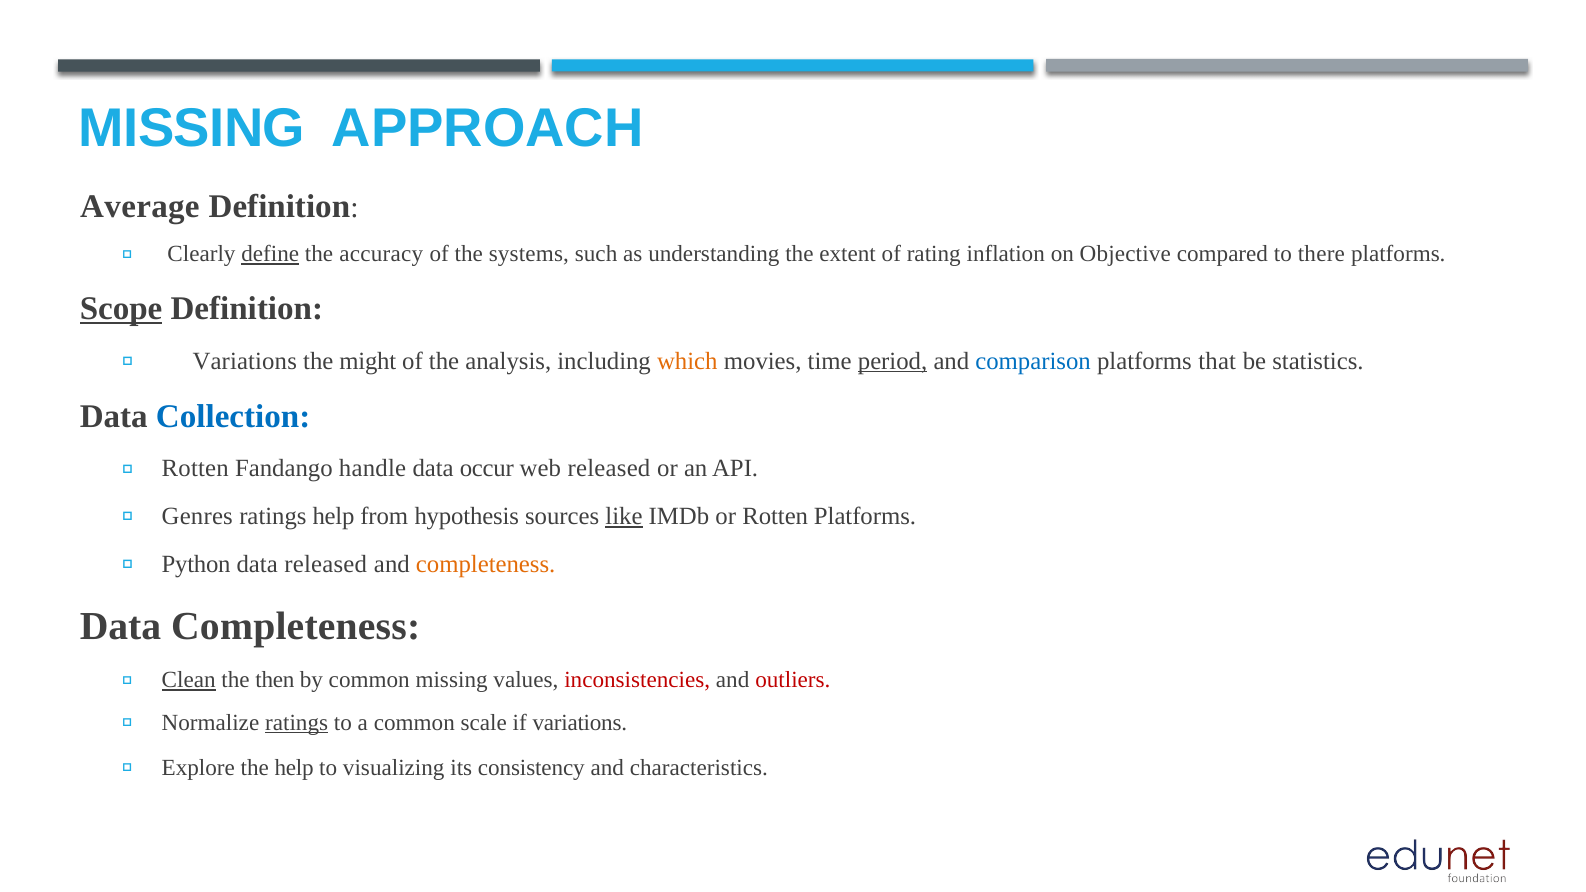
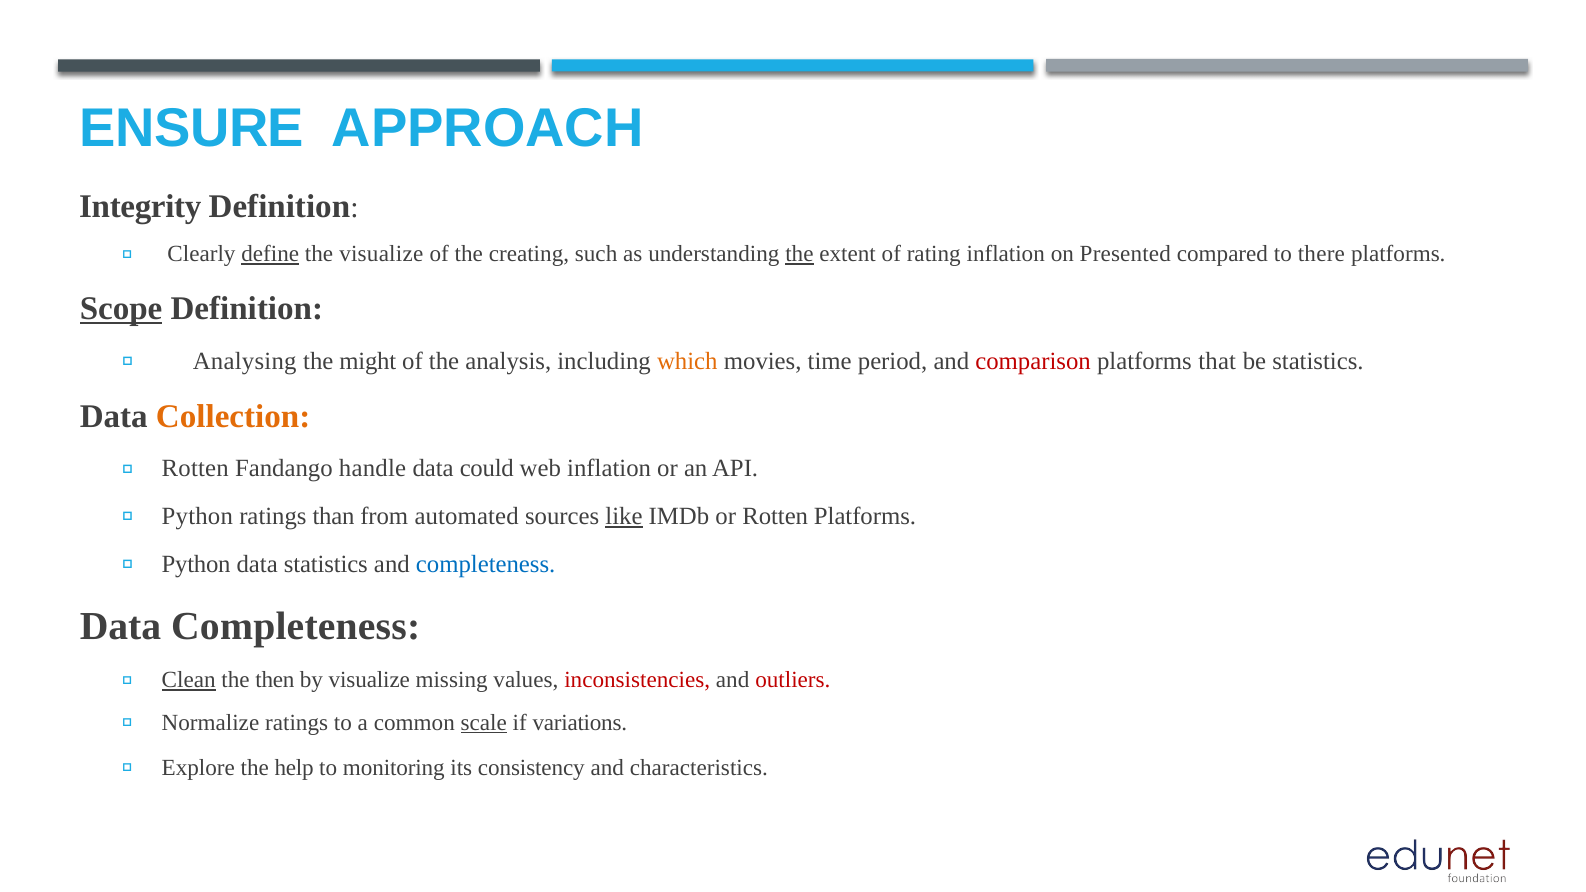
MISSING: MISSING -> ENSURE (192, 129)
Average: Average -> Integrity (140, 207)
the accuracy: accuracy -> visualize (381, 254)
systems: systems -> creating (529, 254)
the underline: none -> present (799, 254)
Objective: Objective -> Presented (1125, 254)
Variations: Variations -> Analysing (245, 361)
period underline: present -> none (893, 361)
comparison colour: blue -> red (1033, 361)
Collection colour: blue -> orange (233, 417)
occur: occur -> could (487, 469)
web released: released -> inflation (609, 469)
Genres: Genres -> Python (197, 516)
ratings help: help -> than (334, 516)
hypothesis: hypothesis -> automated (467, 516)
data released: released -> statistics (326, 564)
completeness colour: orange -> blue (486, 564)
by common: common -> visualize (369, 680)
ratings underline: present -> none (297, 723)
scale underline: none -> present (484, 723)
visualizing: visualizing -> monitoring (394, 768)
